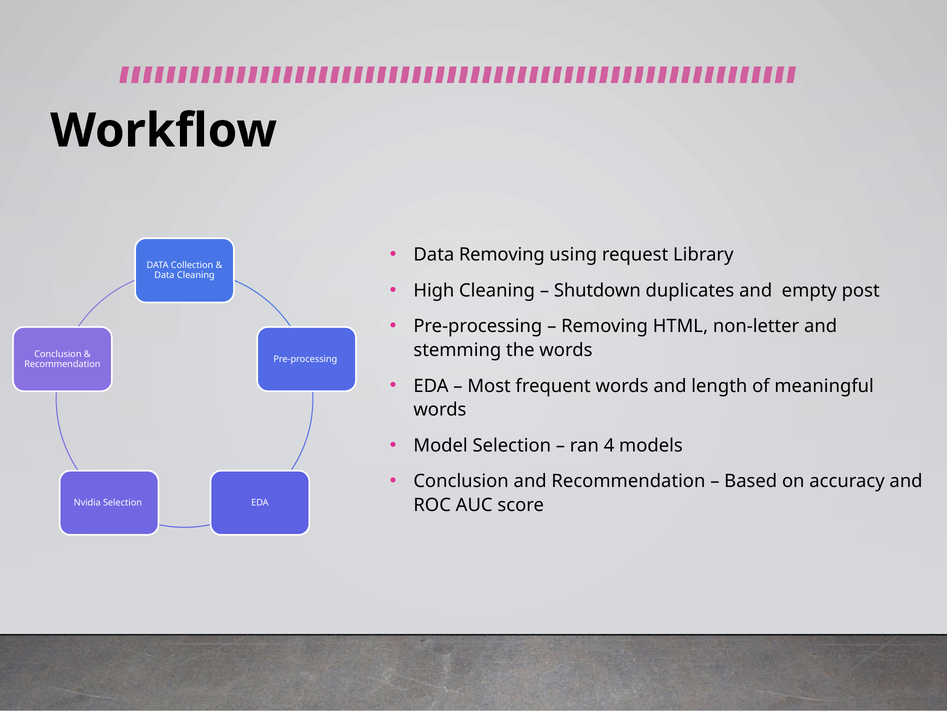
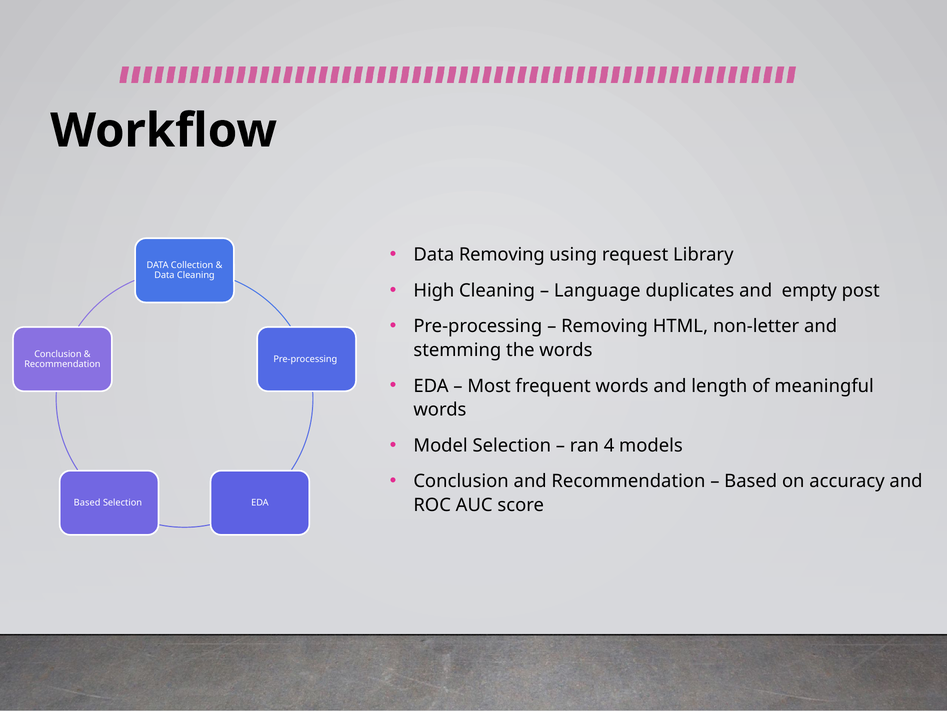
Shutdown: Shutdown -> Language (597, 290)
Nvidia: Nvidia -> Based (87, 502)
